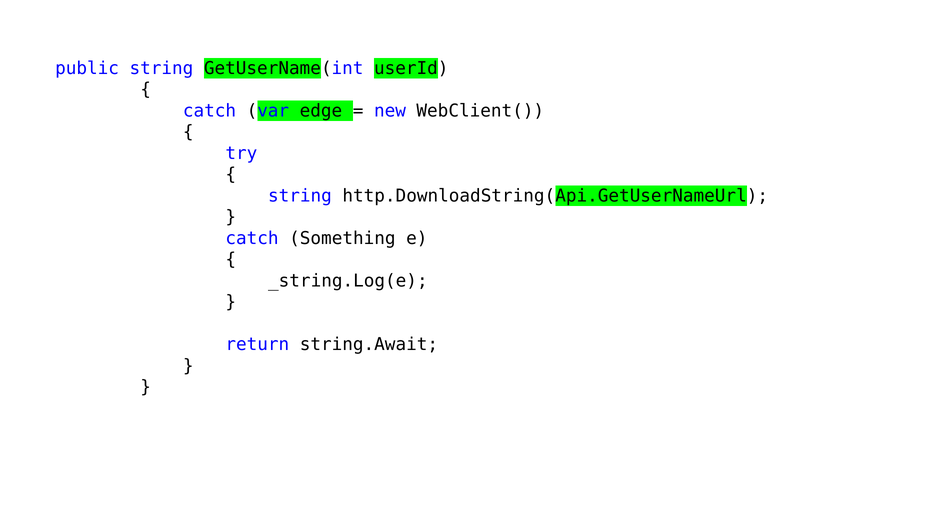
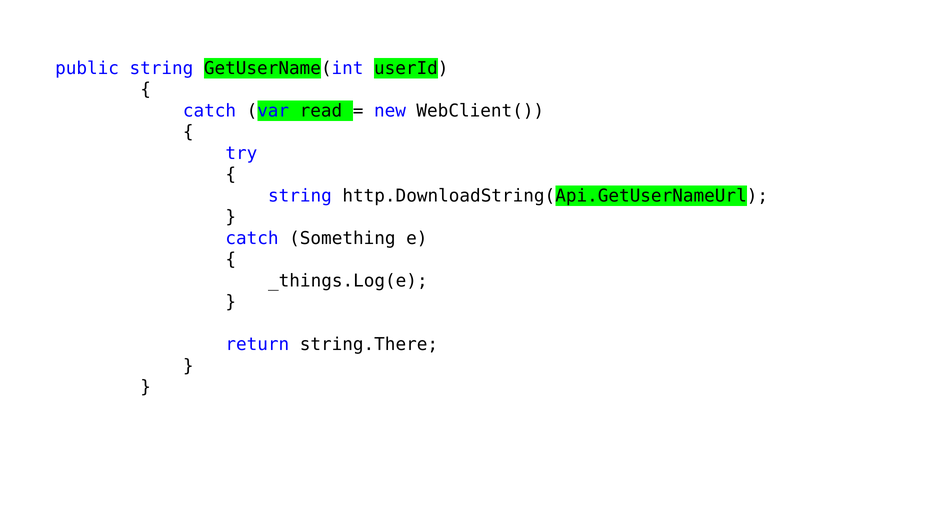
edge: edge -> read (321, 111)
_string.Log(e: _string.Log(e -> _things.Log(e (348, 280)
string.Await: string.Await -> string.There (369, 344)
